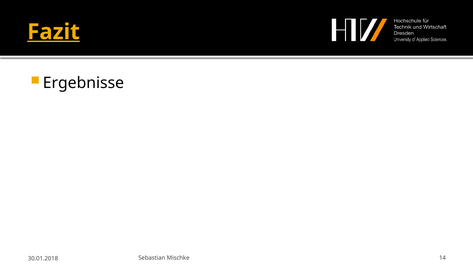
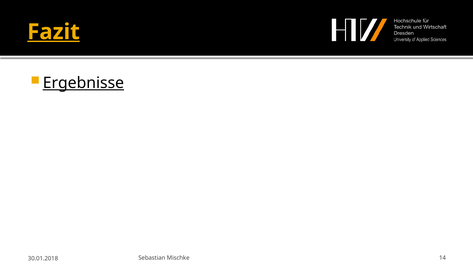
Ergebnisse underline: none -> present (83, 83)
